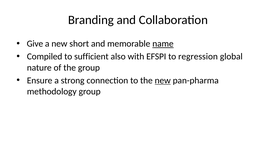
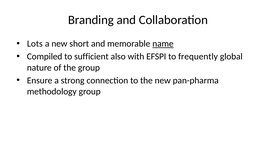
Give: Give -> Lots (35, 44)
regression: regression -> frequently (198, 57)
new underline: present -> none (163, 81)
